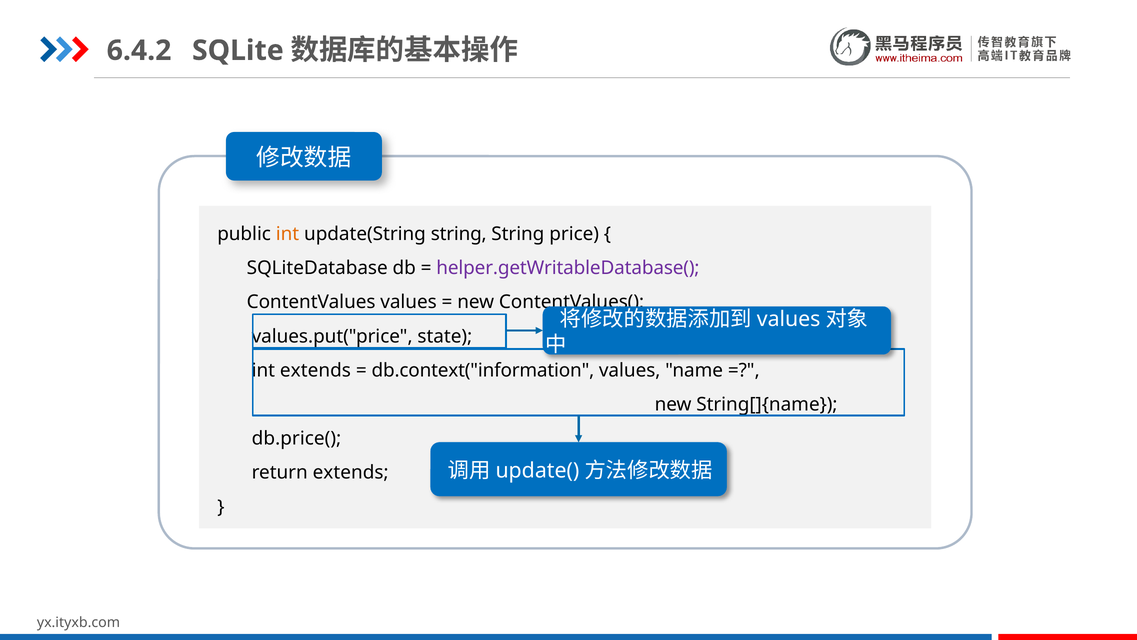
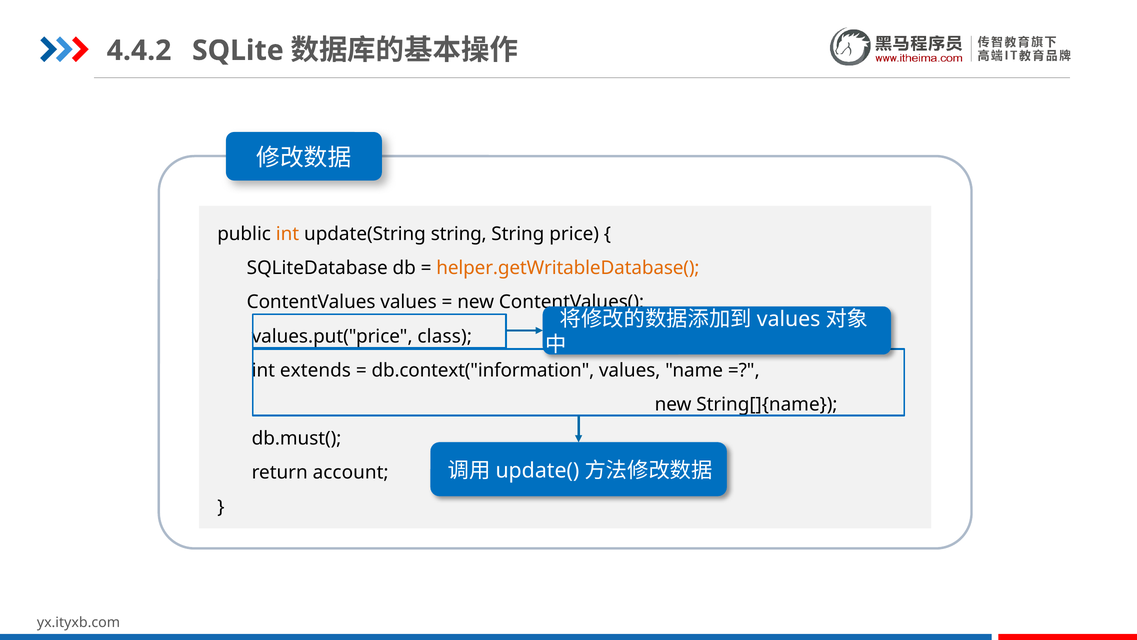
6.4.2: 6.4.2 -> 4.4.2 (139, 50)
helper.getWritableDatabase( colour: purple -> orange (568, 268)
state: state -> class (445, 336)
db.price(: db.price( -> db.must( (297, 438)
return extends: extends -> account (351, 473)
